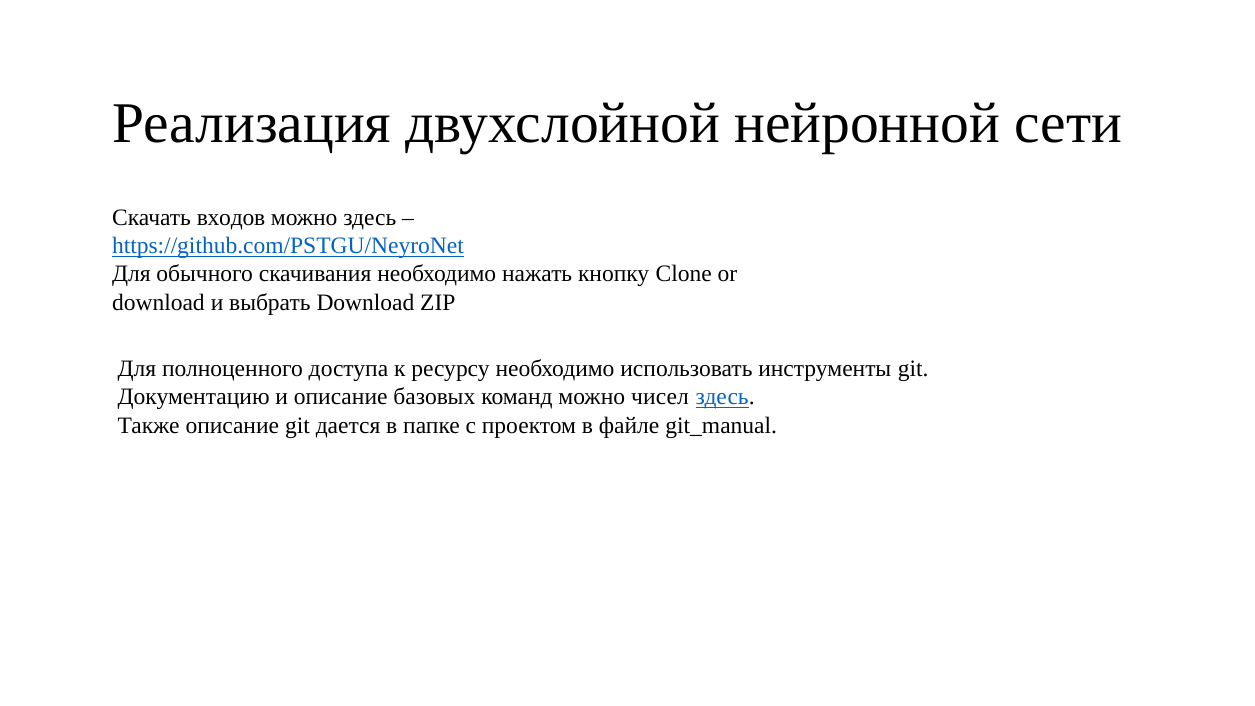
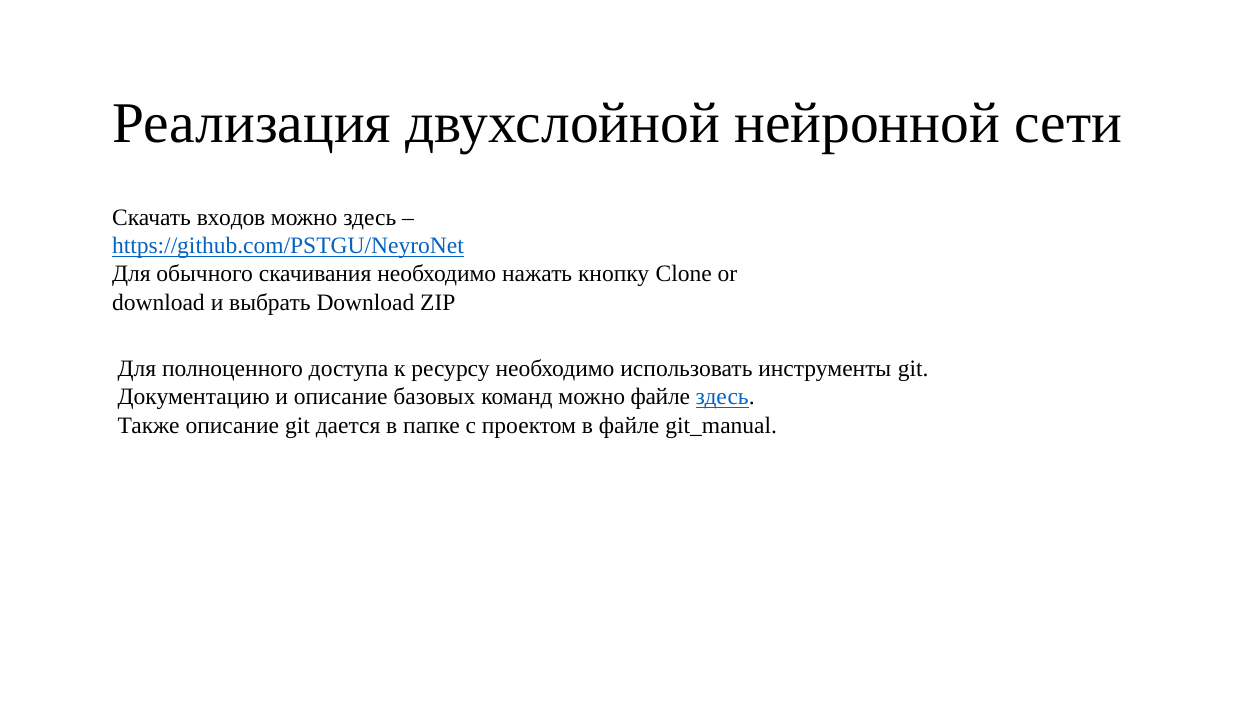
можно чисел: чисел -> файле (660, 397)
